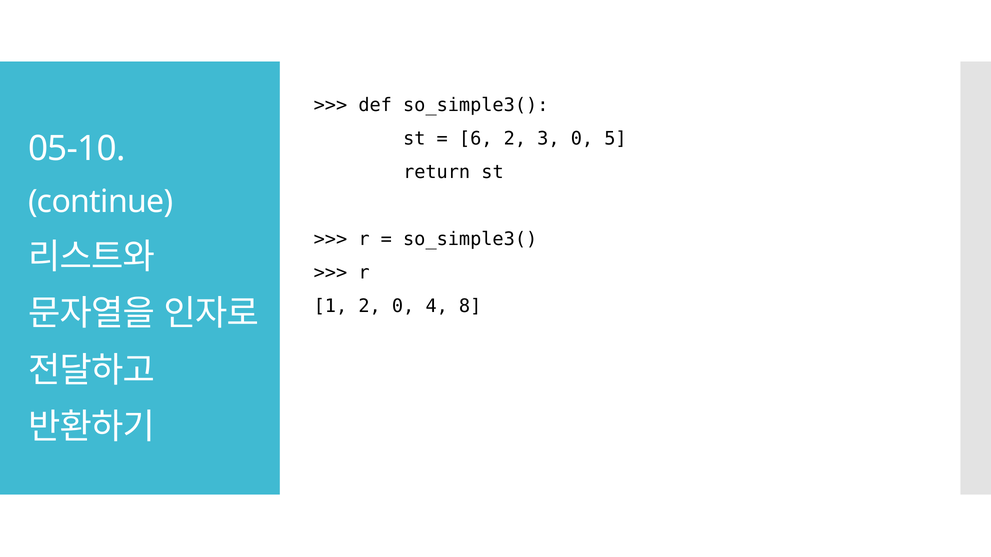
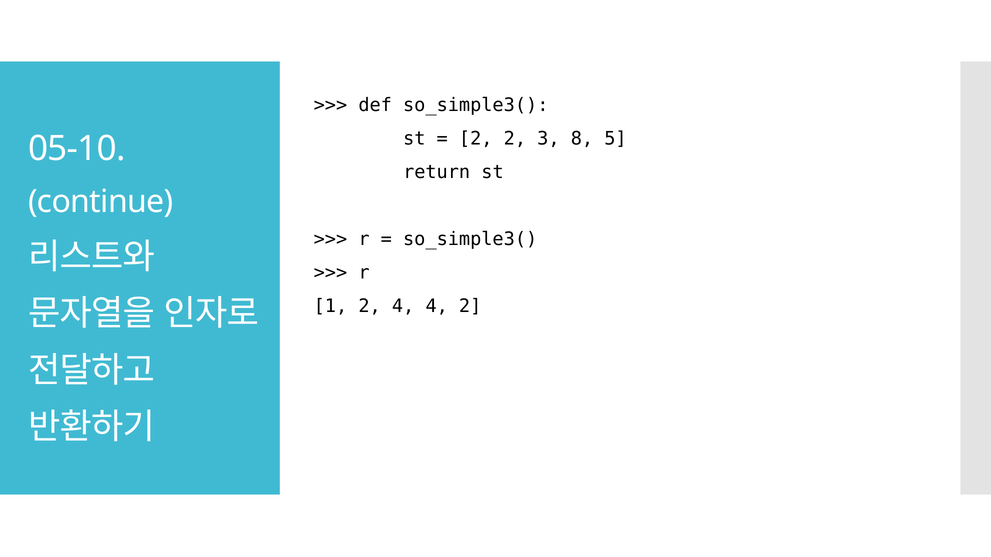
6: 6 -> 2 (476, 139)
3 0: 0 -> 8 (582, 139)
2 0: 0 -> 4 (403, 306)
4 8: 8 -> 2 (470, 306)
